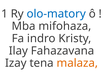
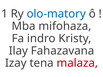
malaza colour: orange -> red (77, 63)
